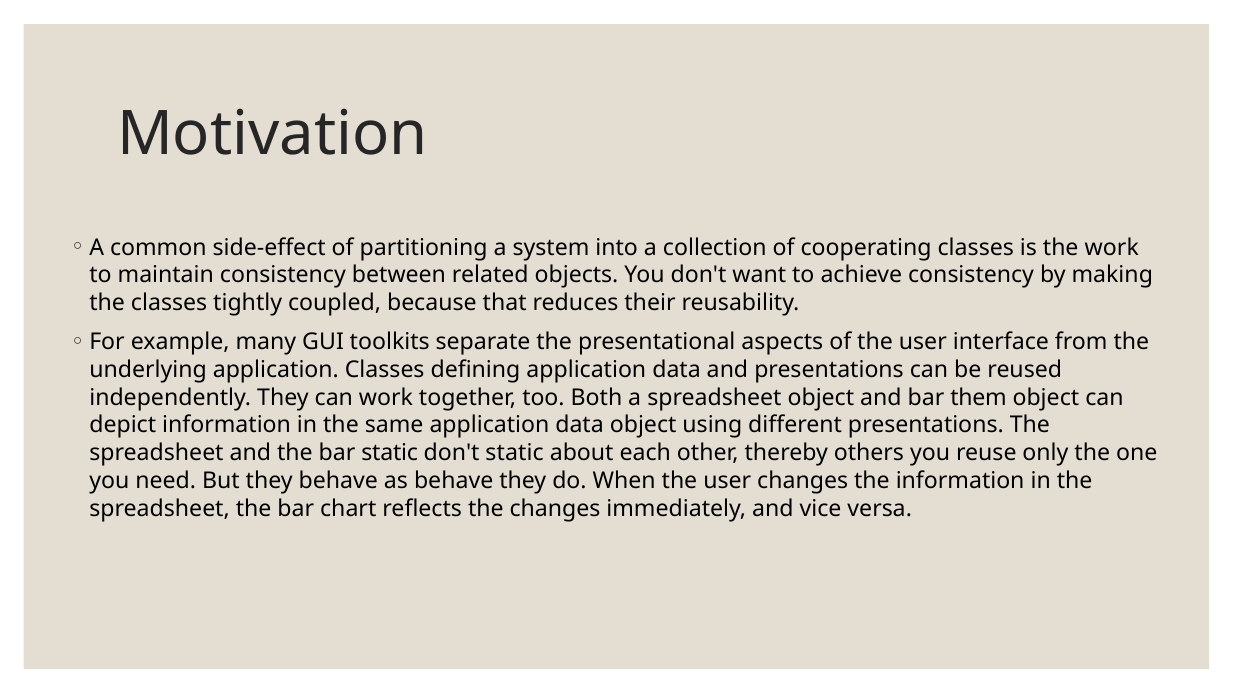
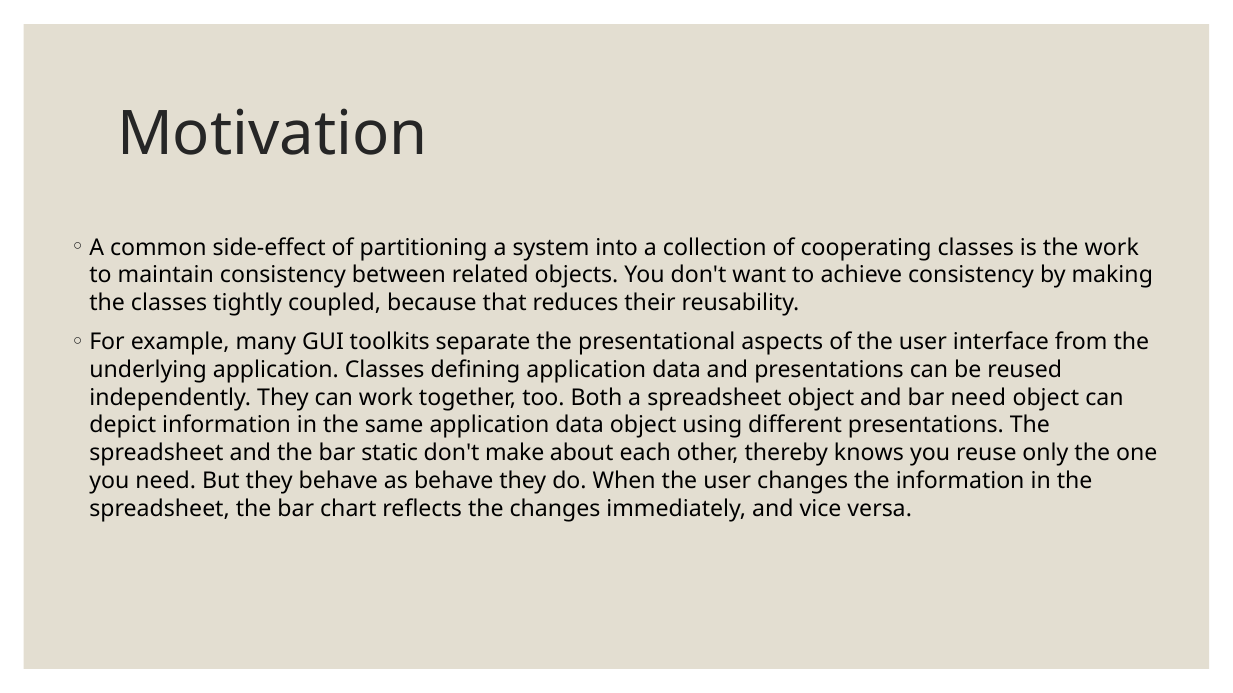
bar them: them -> need (978, 398)
don't static: static -> make (515, 453)
others: others -> knows (869, 453)
